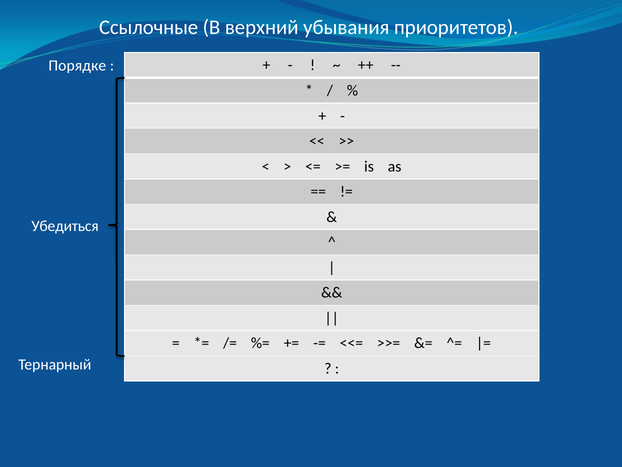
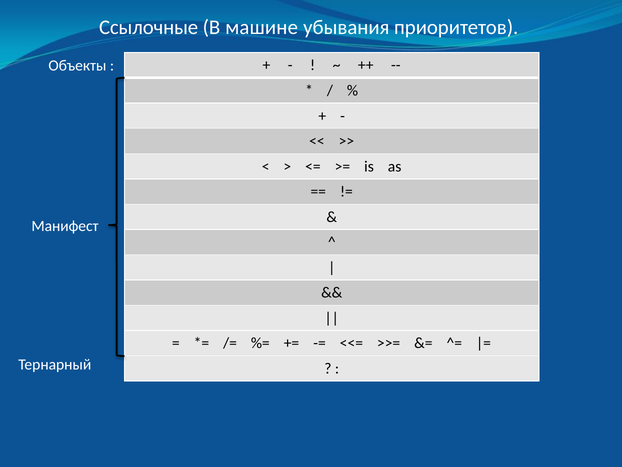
верхний: верхний -> машине (262, 27)
Порядке: Порядке -> Объекты (77, 65)
Убедиться: Убедиться -> Манифест (65, 226)
